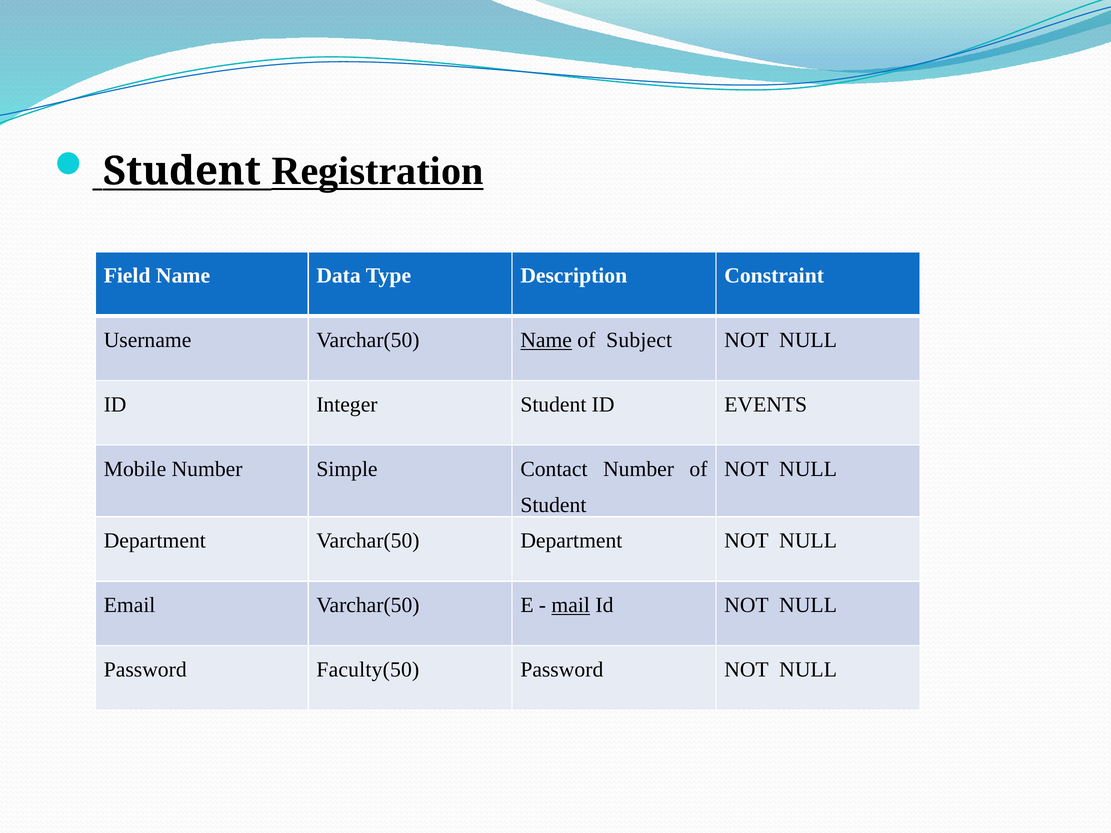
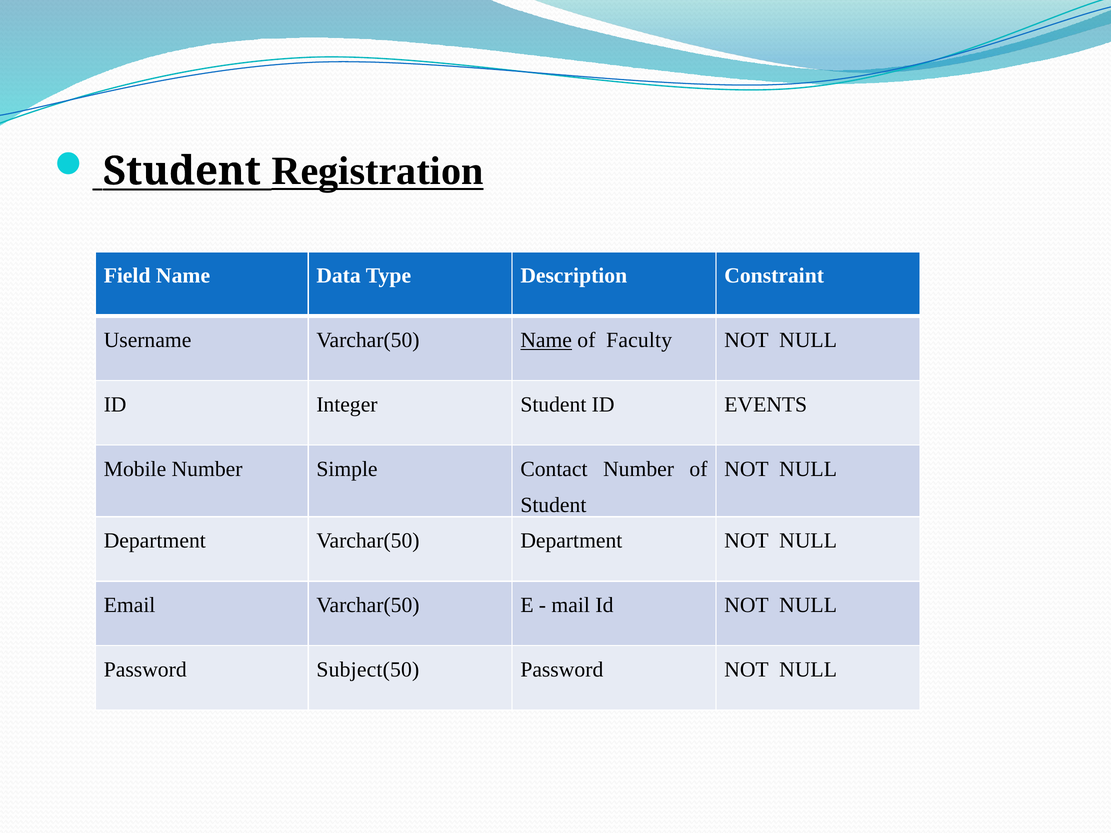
Subject: Subject -> Faculty (639, 340)
mail underline: present -> none (571, 605)
Faculty(50: Faculty(50 -> Subject(50 (368, 670)
